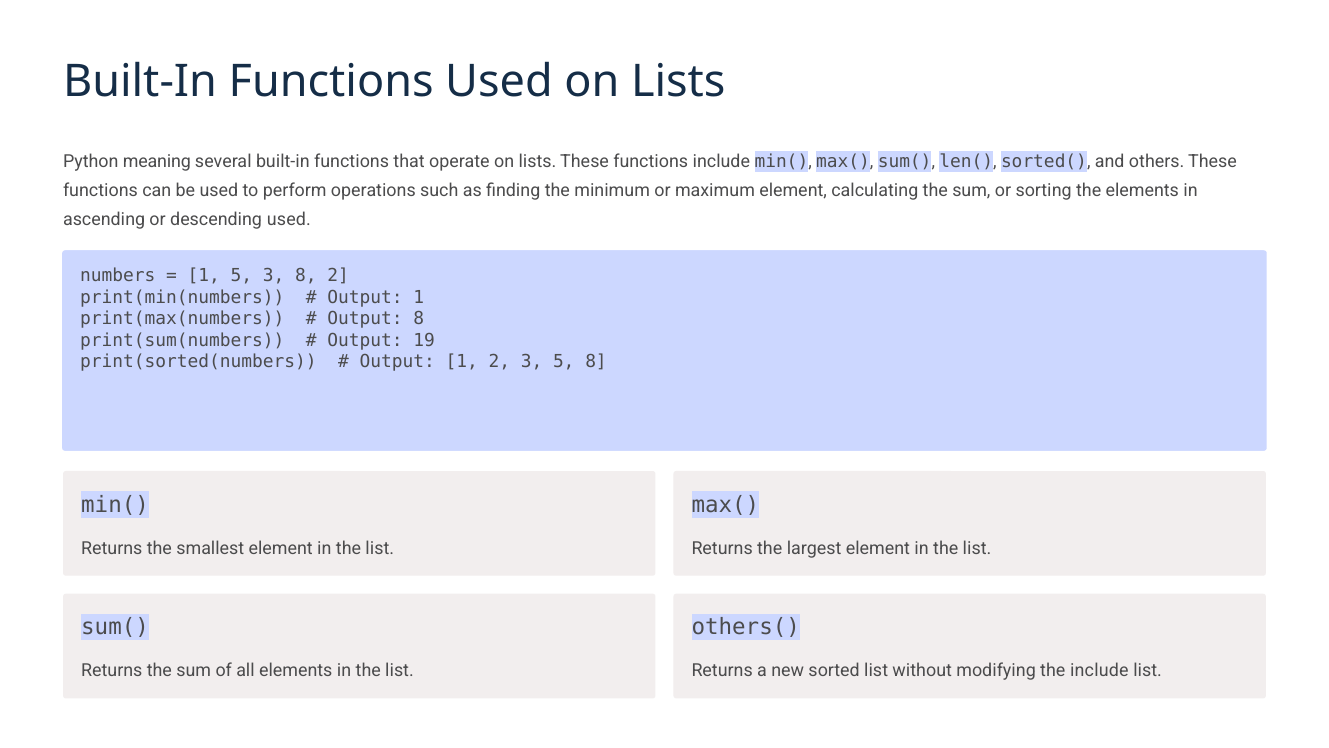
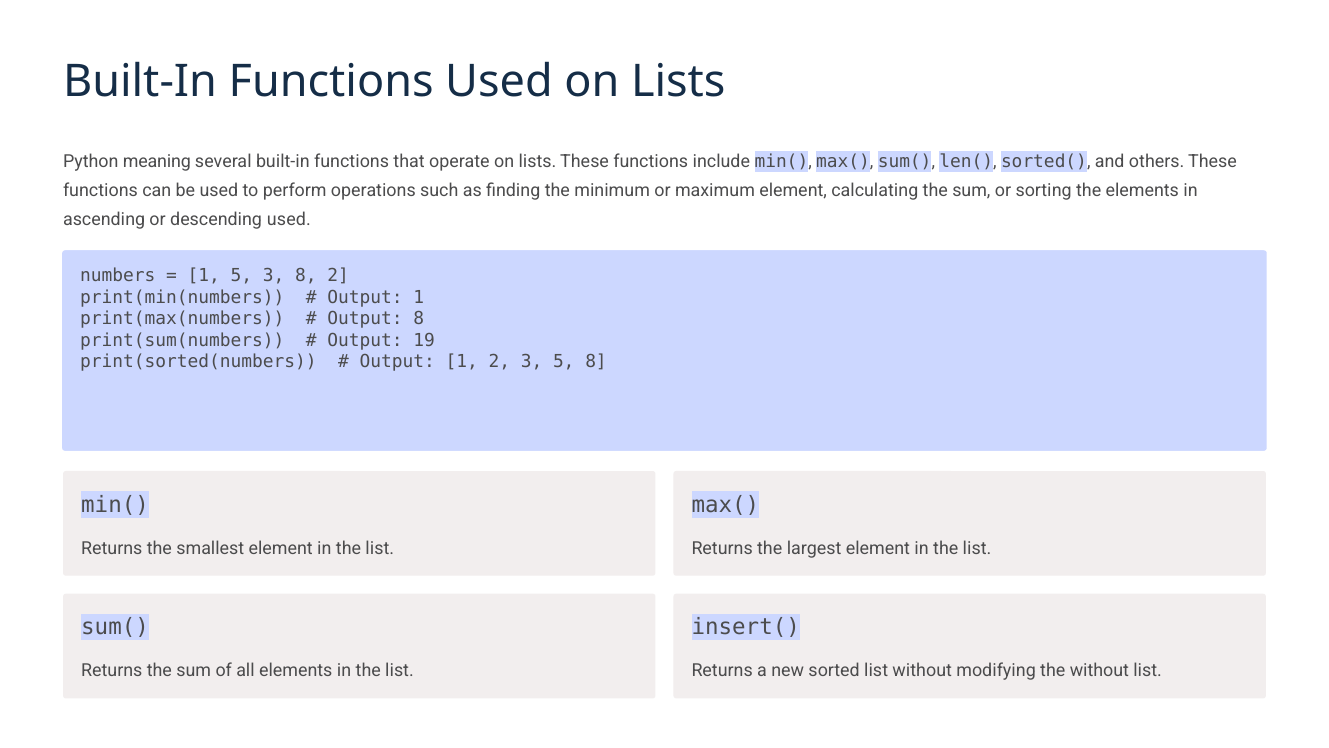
others(: others( -> insert( (746, 627)
the include: include -> without (1099, 670)
